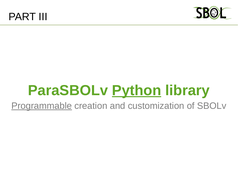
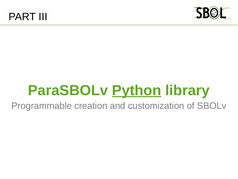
Programmable underline: present -> none (42, 106)
